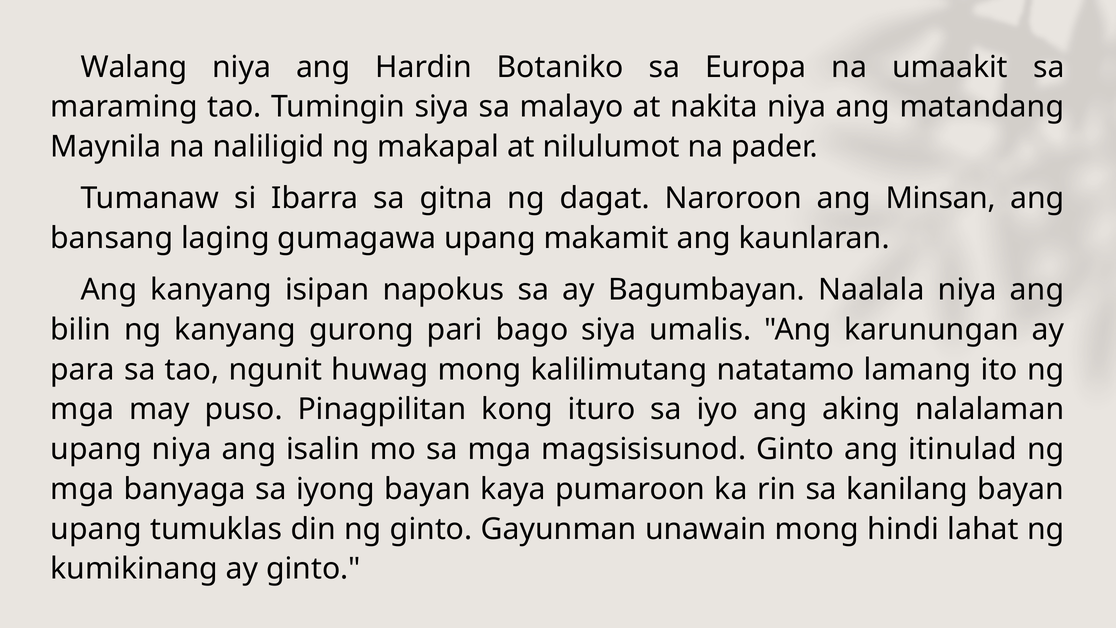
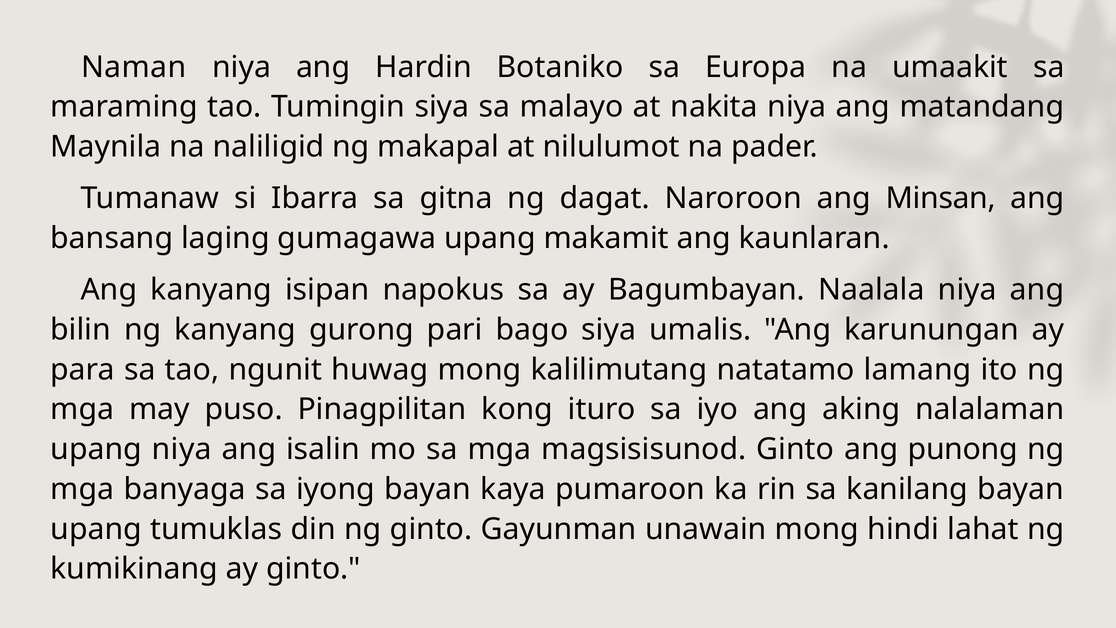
Walang: Walang -> Naman (134, 67)
itinulad: itinulad -> punong (963, 449)
